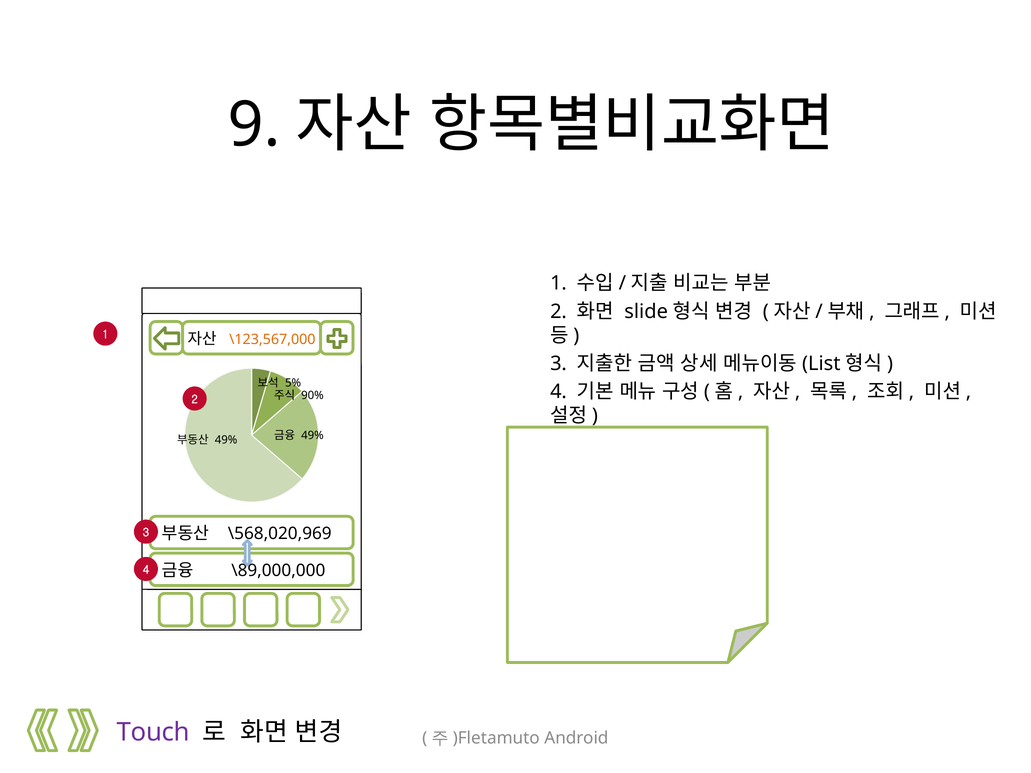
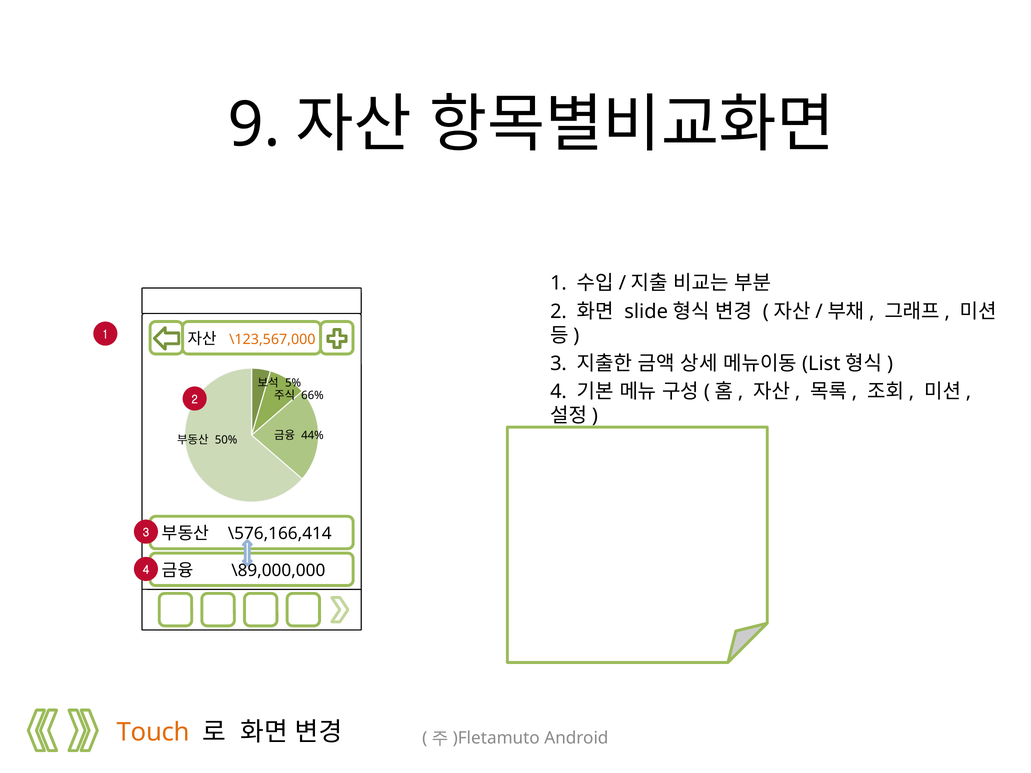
90%: 90% -> 66% (312, 396)
49%: 49% -> 50% (226, 440)
49%: 49% -> 44% (312, 436)
\568,020,969: \568,020,969 -> \576,166,414 (280, 534)
Touch colour: purple -> orange (153, 733)
